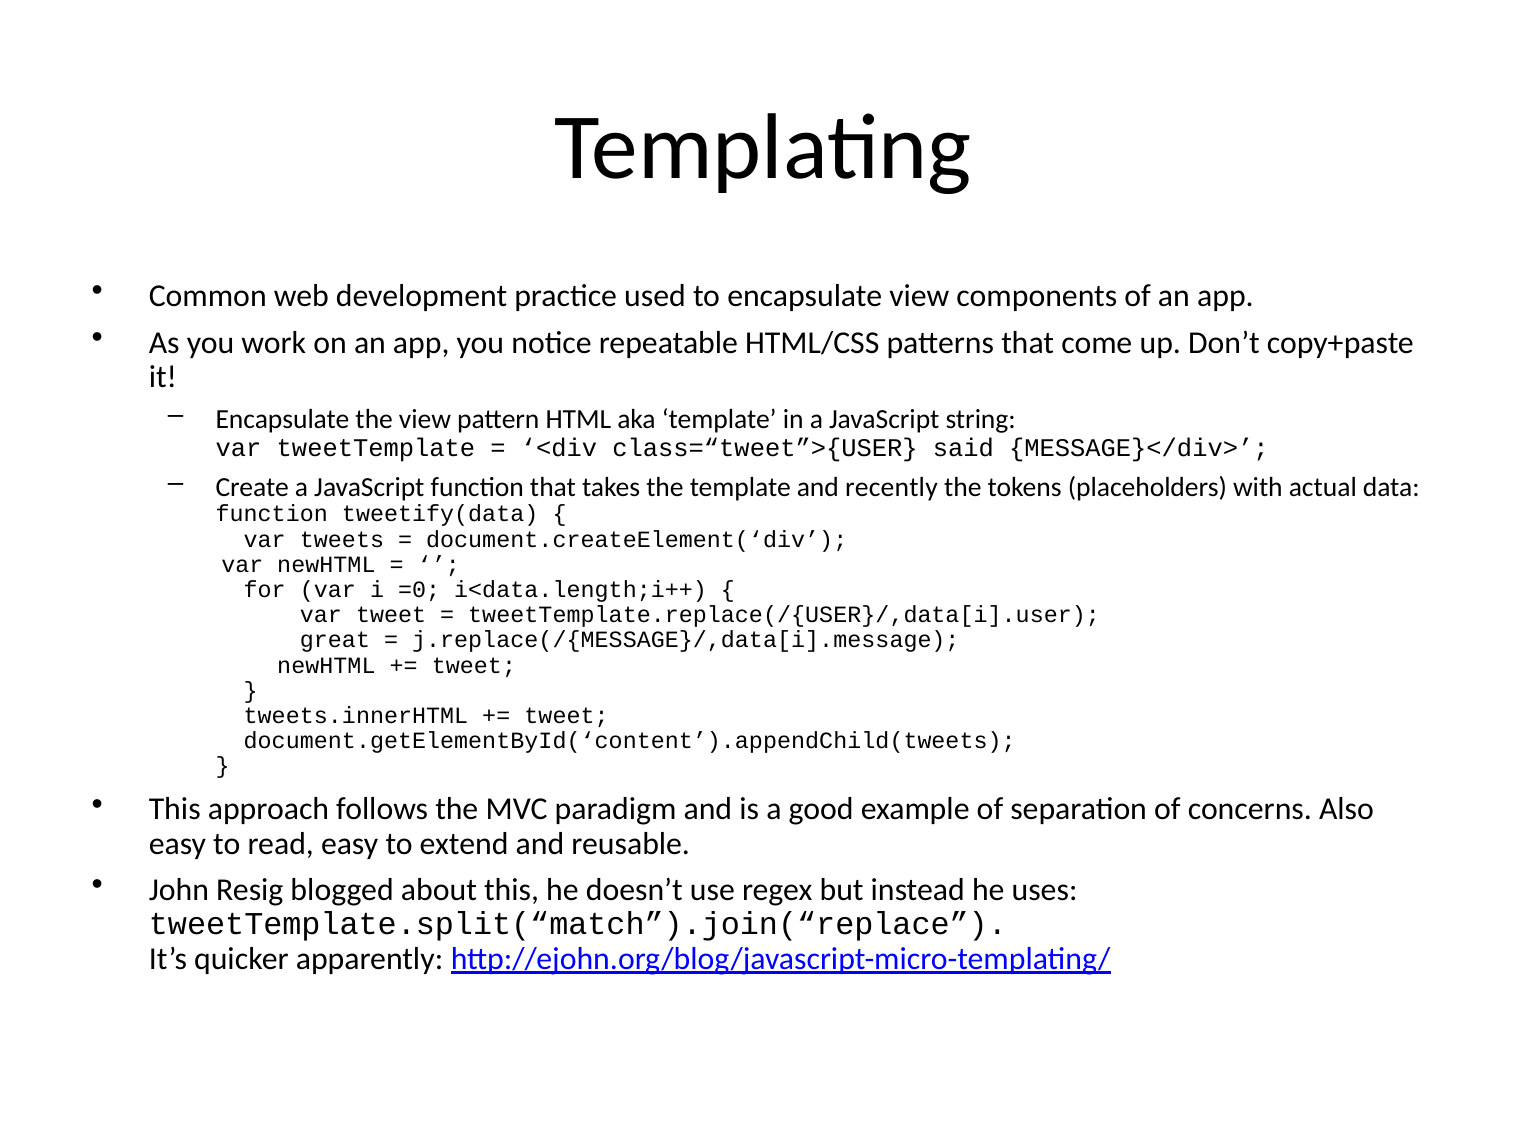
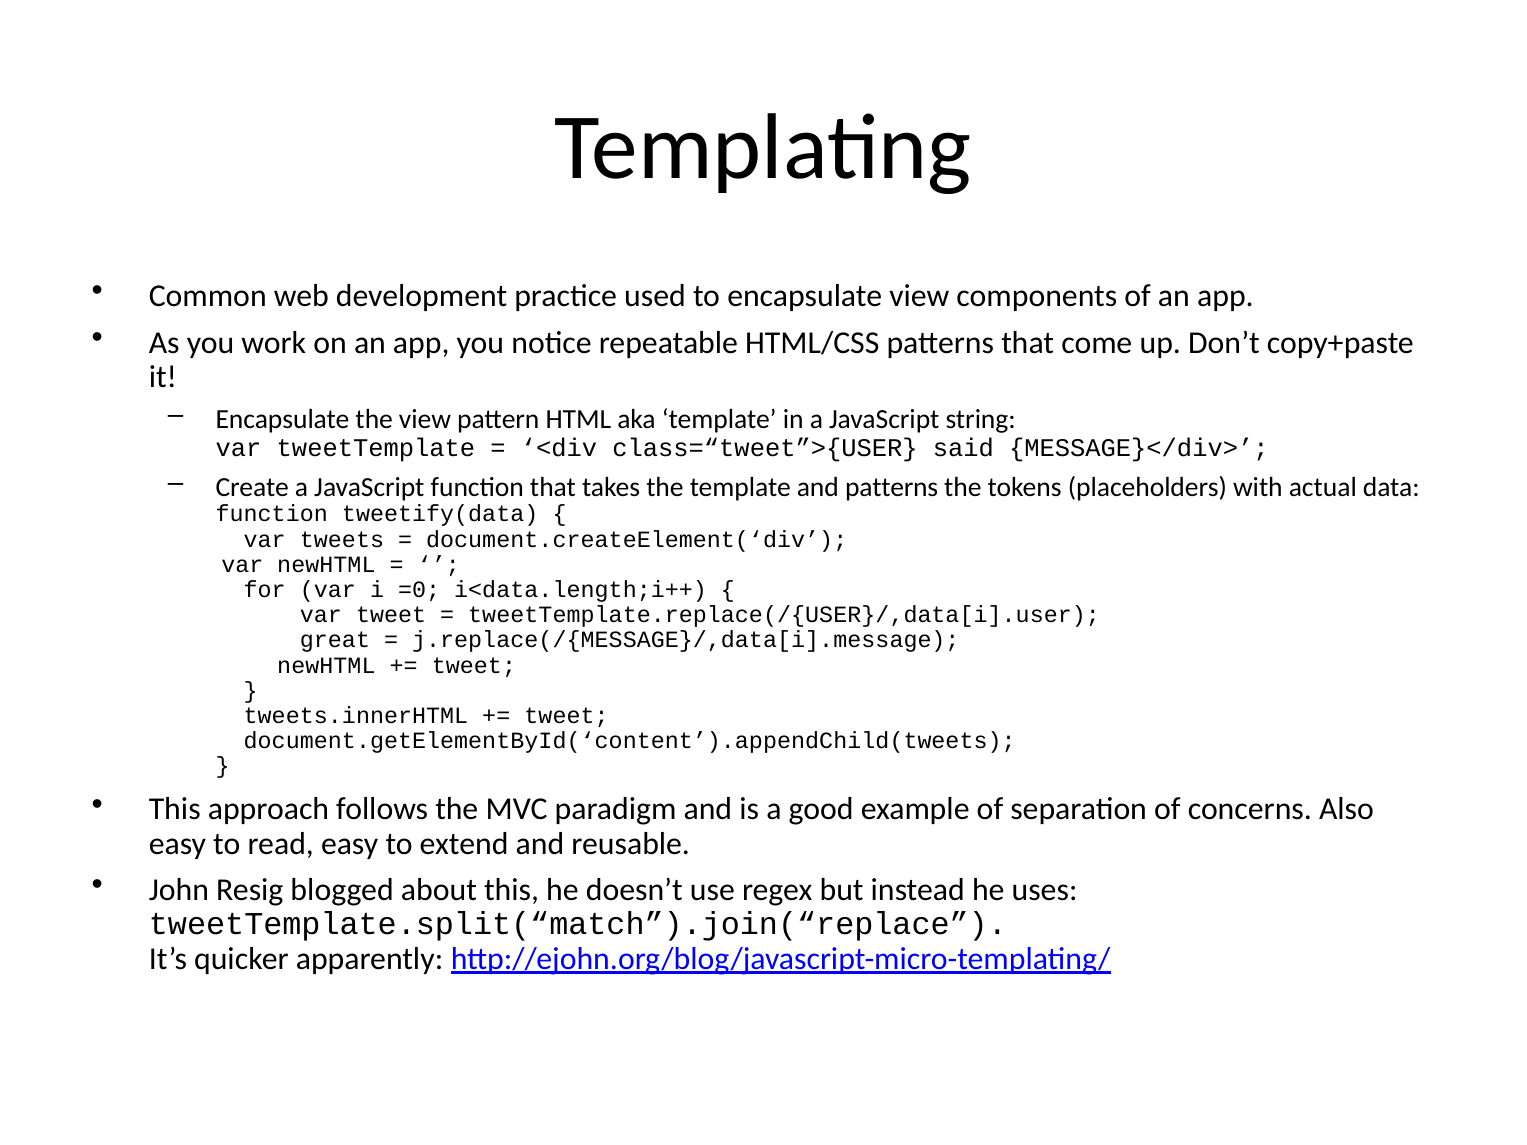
and recently: recently -> patterns (892, 487)
